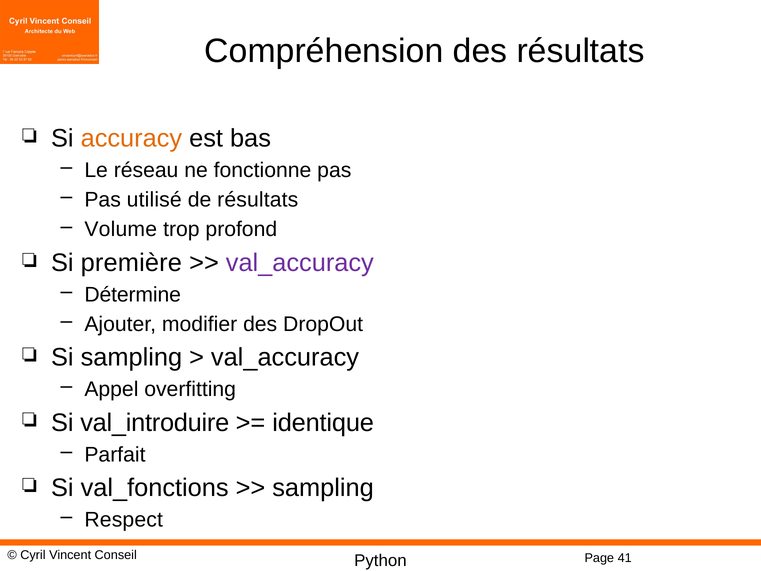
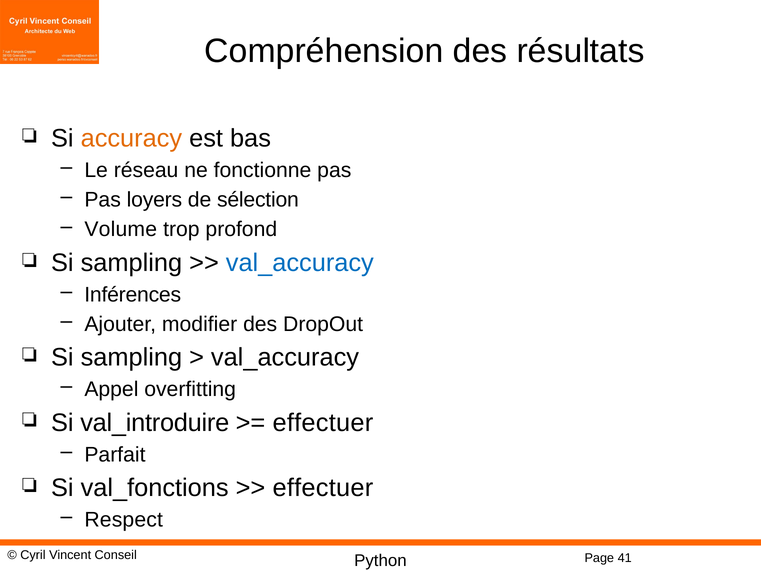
utilisé: utilisé -> loyers (154, 200)
de résultats: résultats -> sélection (258, 200)
première: première -> sampling (131, 263)
val_accuracy colour: purple -> blue (300, 263)
Détermine: Détermine -> Inférences (133, 295)
identique: identique -> effectuer (323, 422)
sampling: sampling -> effectuer (323, 488)
